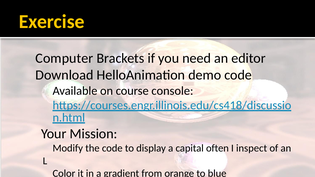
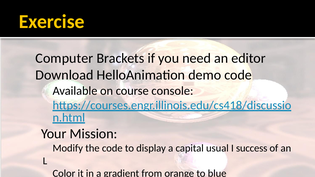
often: often -> usual (217, 148)
inspect: inspect -> success (252, 148)
